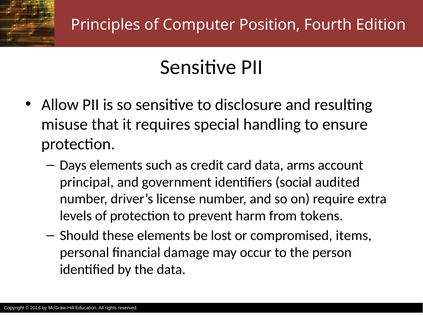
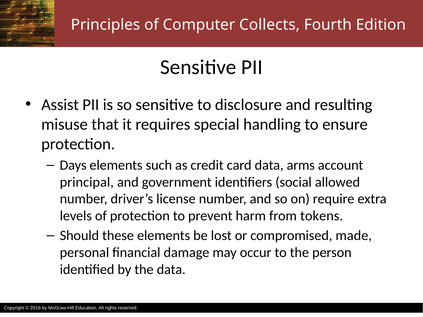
Position: Position -> Collects (270, 25)
Allow: Allow -> Assist (60, 105)
audited: audited -> allowed (338, 182)
items: items -> made (354, 236)
